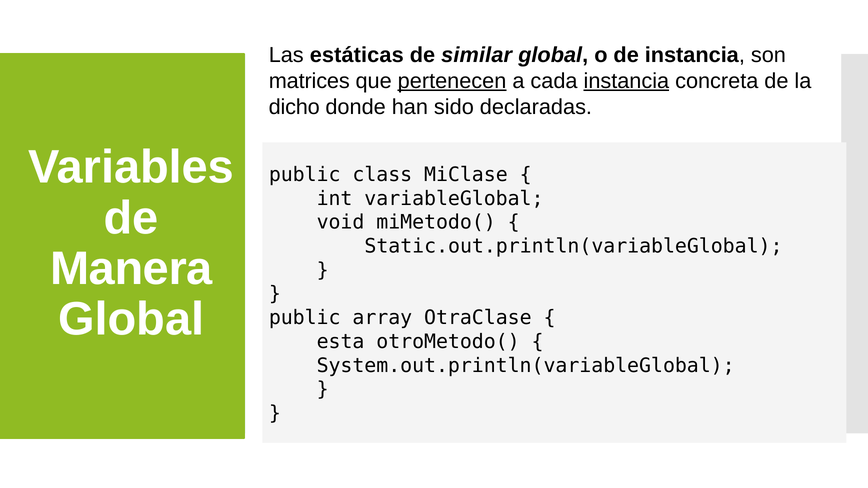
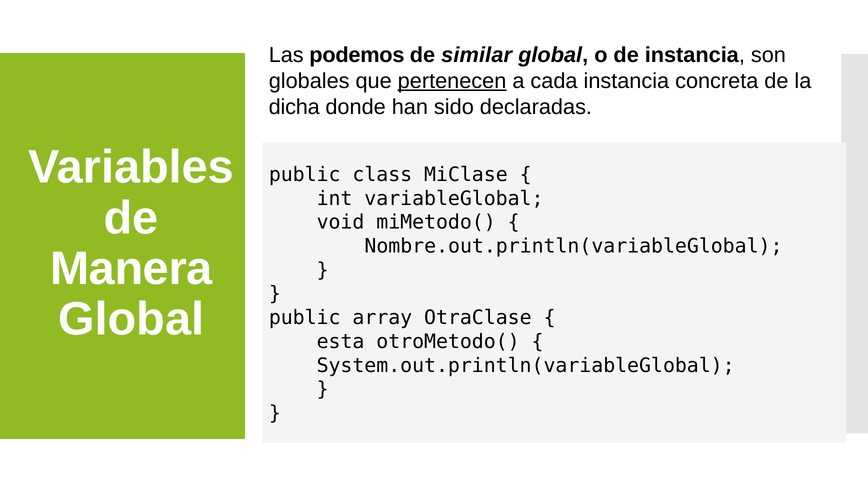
estáticas: estáticas -> podemos (357, 55)
matrices: matrices -> globales (309, 81)
instancia underline: present -> none (626, 81)
dicho: dicho -> dicha (294, 107)
Static.out.println(variableGlobal: Static.out.println(variableGlobal -> Nombre.out.println(variableGlobal (573, 246)
